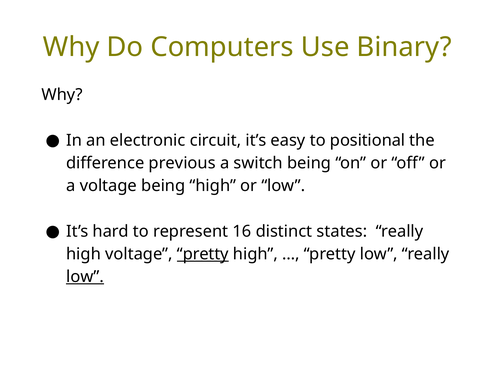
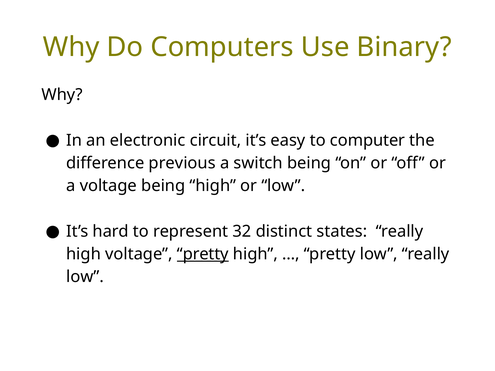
positional: positional -> computer (368, 140)
16: 16 -> 32 (242, 231)
low underline: present -> none (85, 277)
